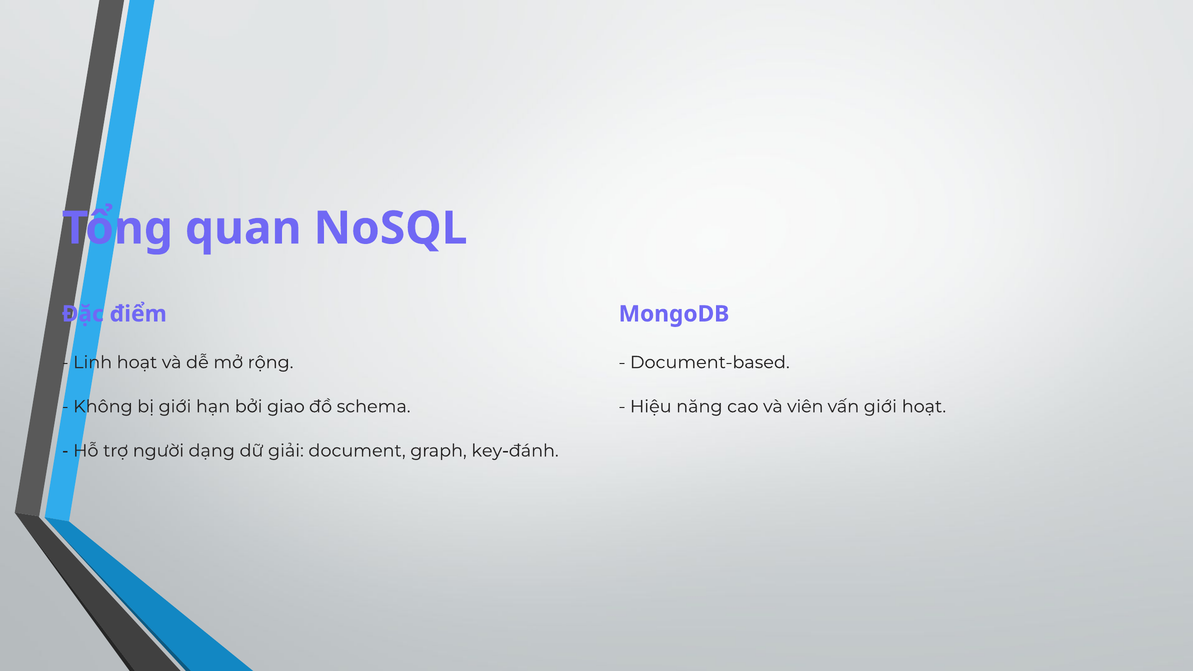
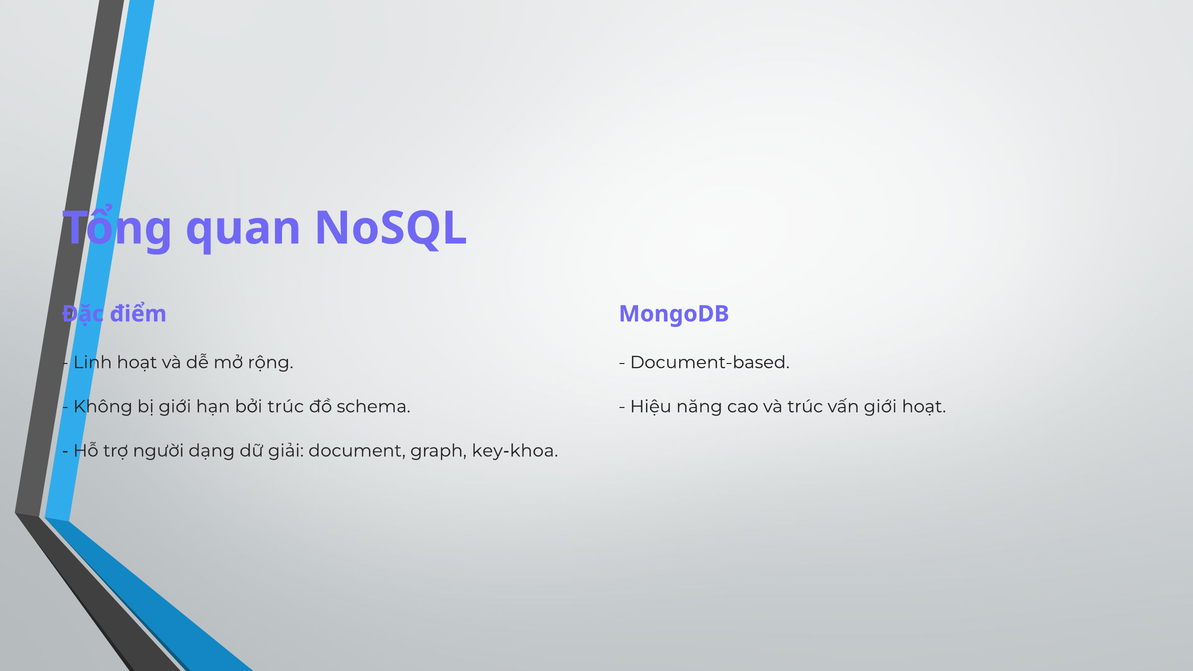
bởi giao: giao -> trúc (286, 407)
và viên: viên -> trúc (805, 407)
key-đánh: key-đánh -> key-khoa (515, 451)
